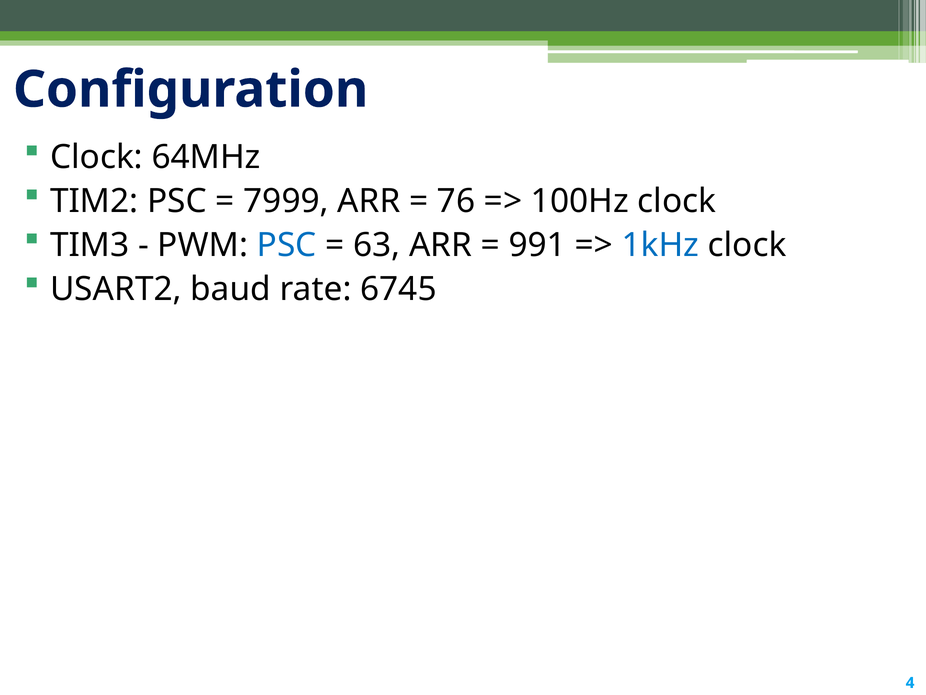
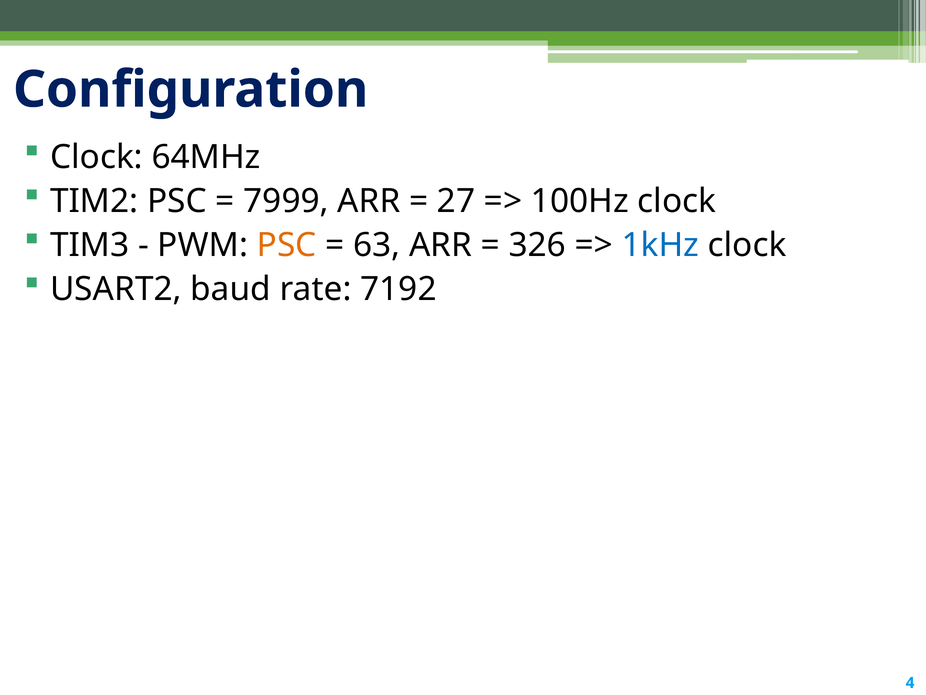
76: 76 -> 27 (456, 201)
PSC colour: blue -> orange (287, 245)
991: 991 -> 326 (537, 245)
6745: 6745 -> 7192 (398, 289)
